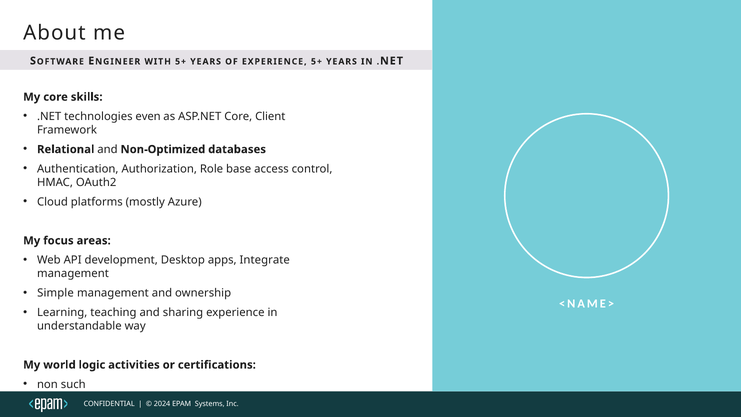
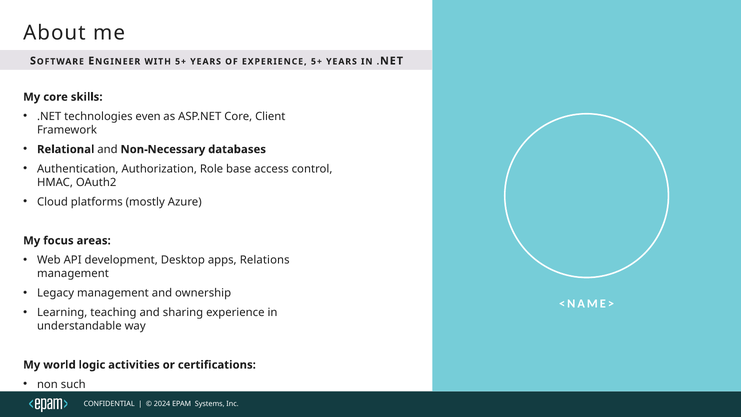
Non-Optimized: Non-Optimized -> Non-Necessary (163, 149)
Integrate: Integrate -> Relations (265, 260)
Simple: Simple -> Legacy (56, 293)
